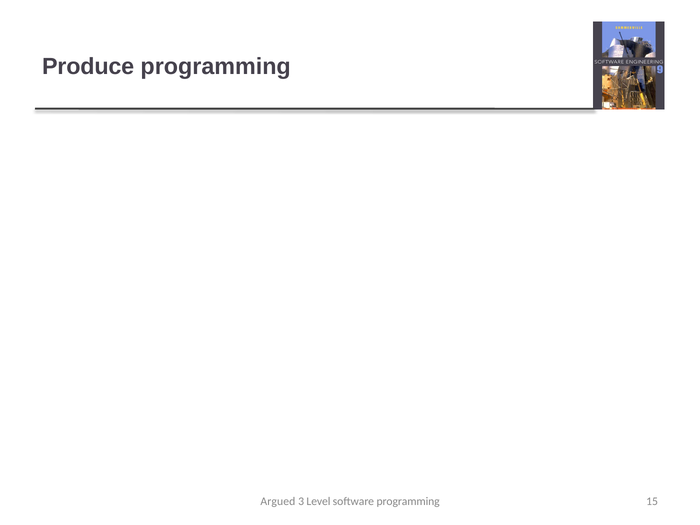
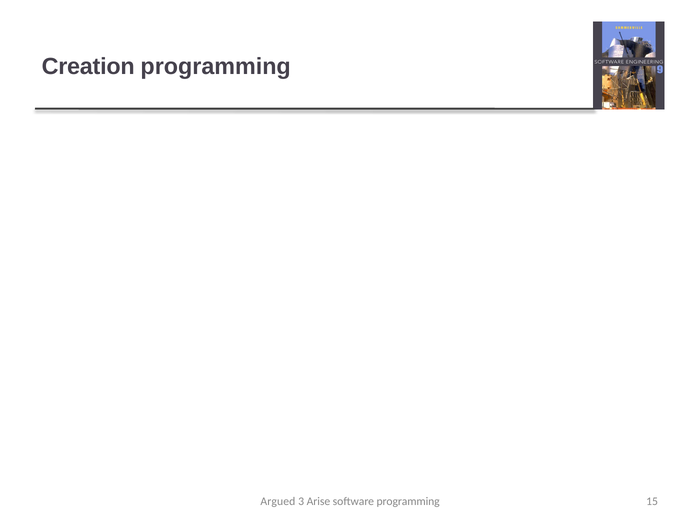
Produce: Produce -> Creation (88, 66)
Level: Level -> Arise (318, 501)
